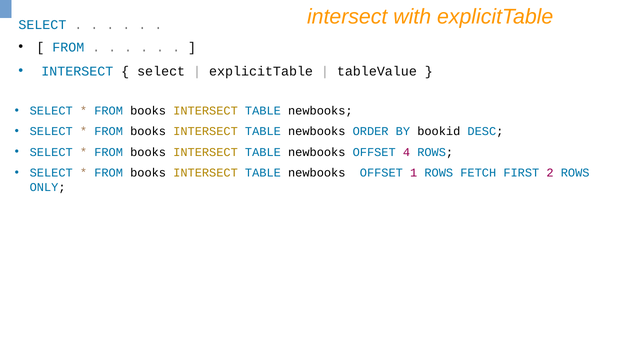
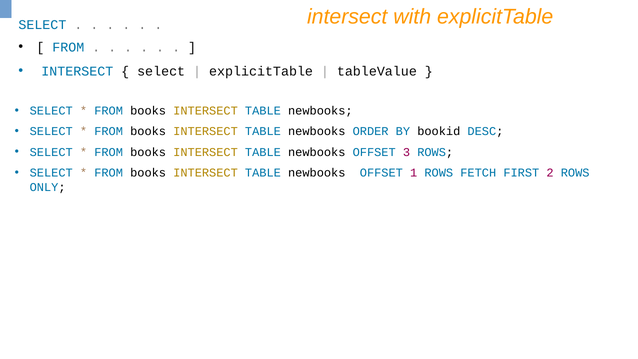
4: 4 -> 3 (406, 152)
